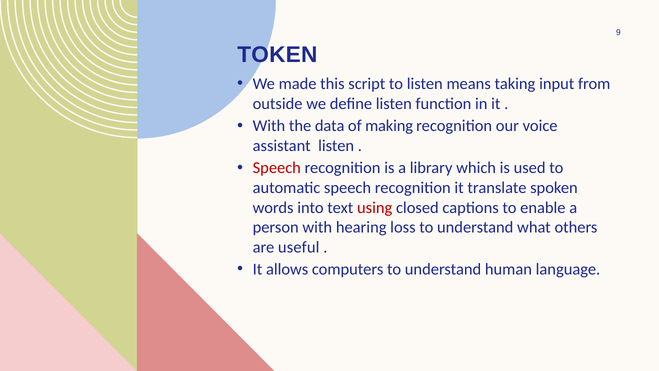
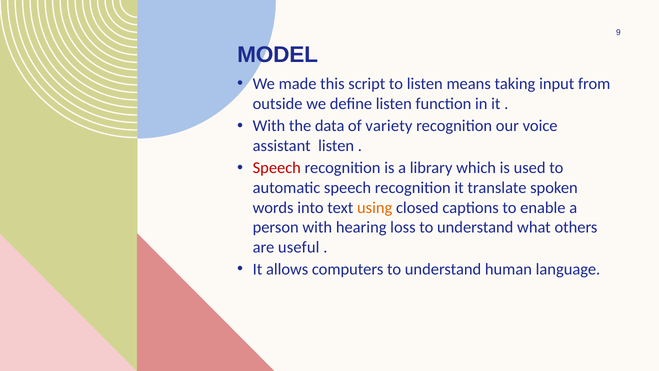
TOKEN: TOKEN -> MODEL (278, 55)
making: making -> variety (389, 126)
using colour: red -> orange (375, 207)
